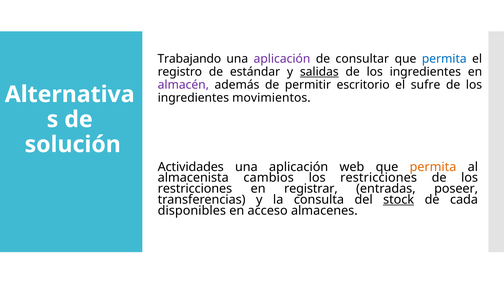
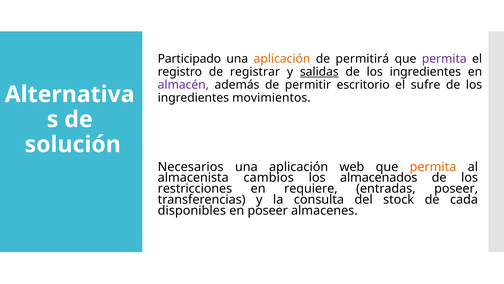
Trabajando: Trabajando -> Participado (189, 59)
aplicación colour: purple -> orange (282, 59)
consultar: consultar -> permitirá (362, 59)
permita colour: blue -> purple (444, 59)
estándar: estándar -> registrar (255, 72)
Actividades: Actividades -> Necesarios (191, 167)
restricciones: restricciones -> almacenados (379, 177)
registrar: registrar -> requiere (311, 188)
stock underline: present -> none (399, 199)
en acceso: acceso -> poseer (268, 210)
